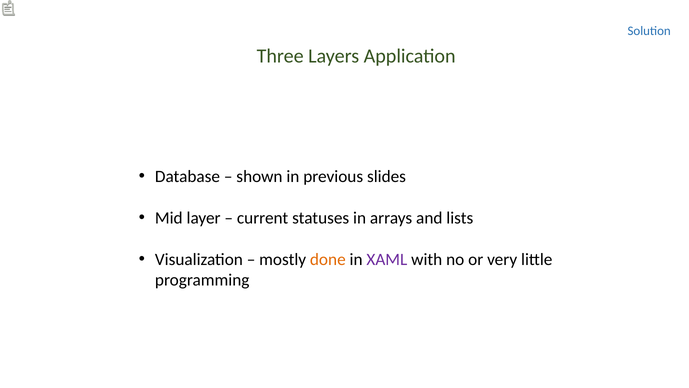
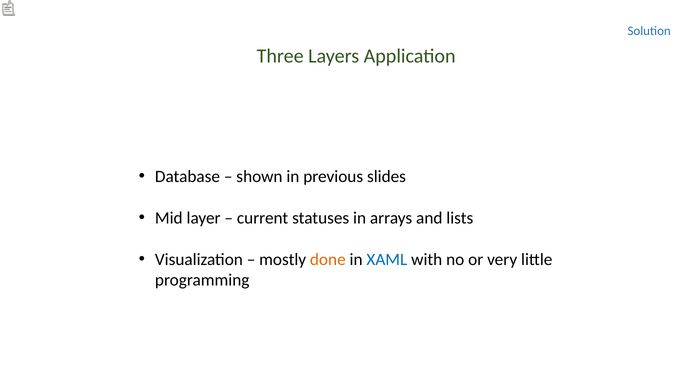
XAML colour: purple -> blue (387, 259)
